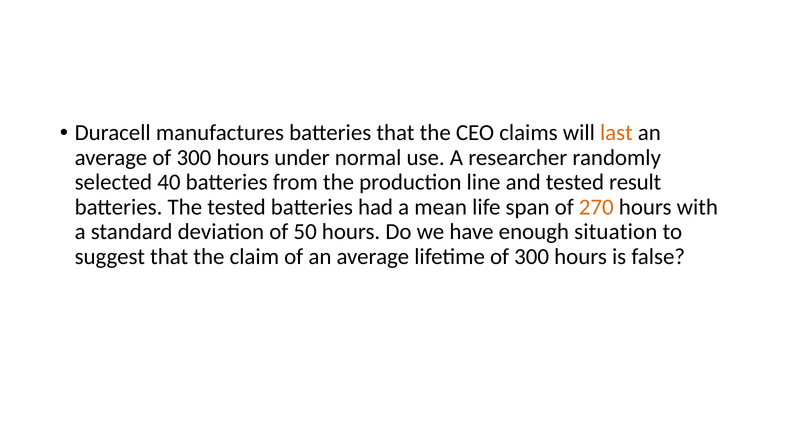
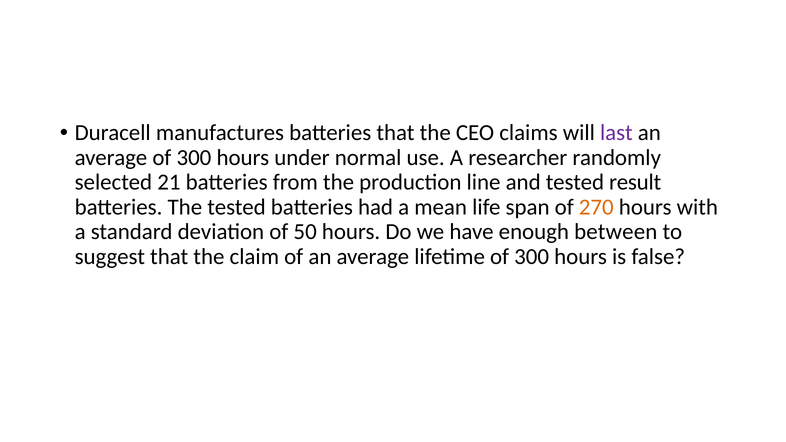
last colour: orange -> purple (616, 133)
40: 40 -> 21 (169, 182)
situation: situation -> between (616, 232)
